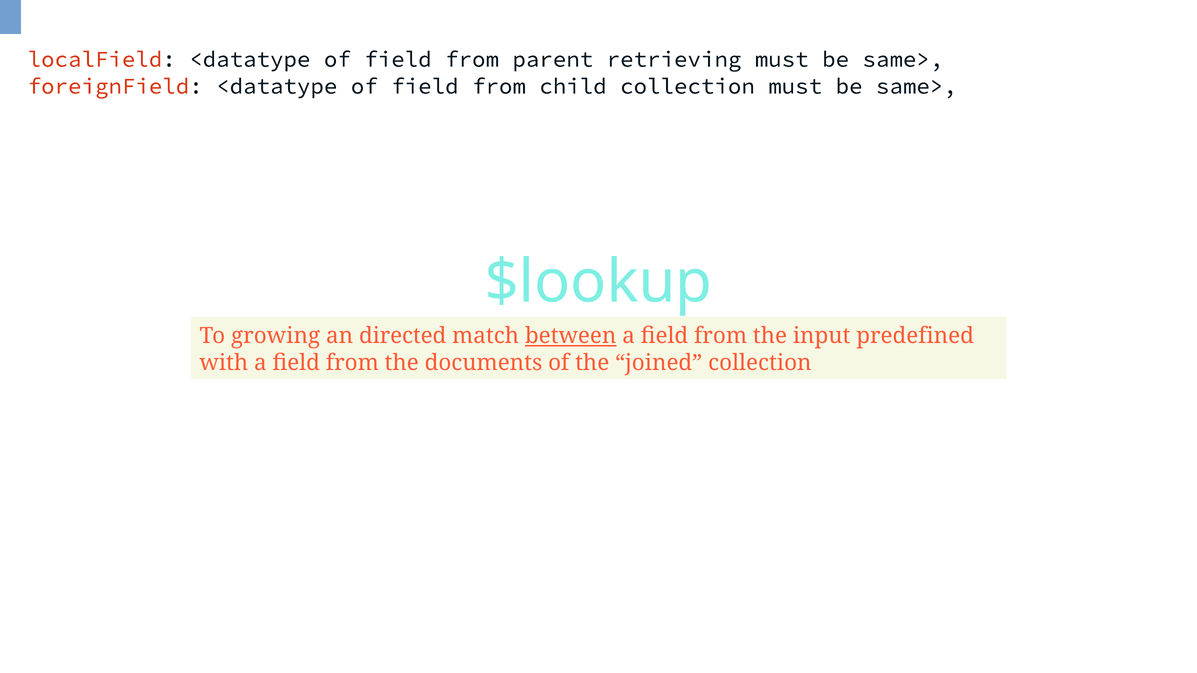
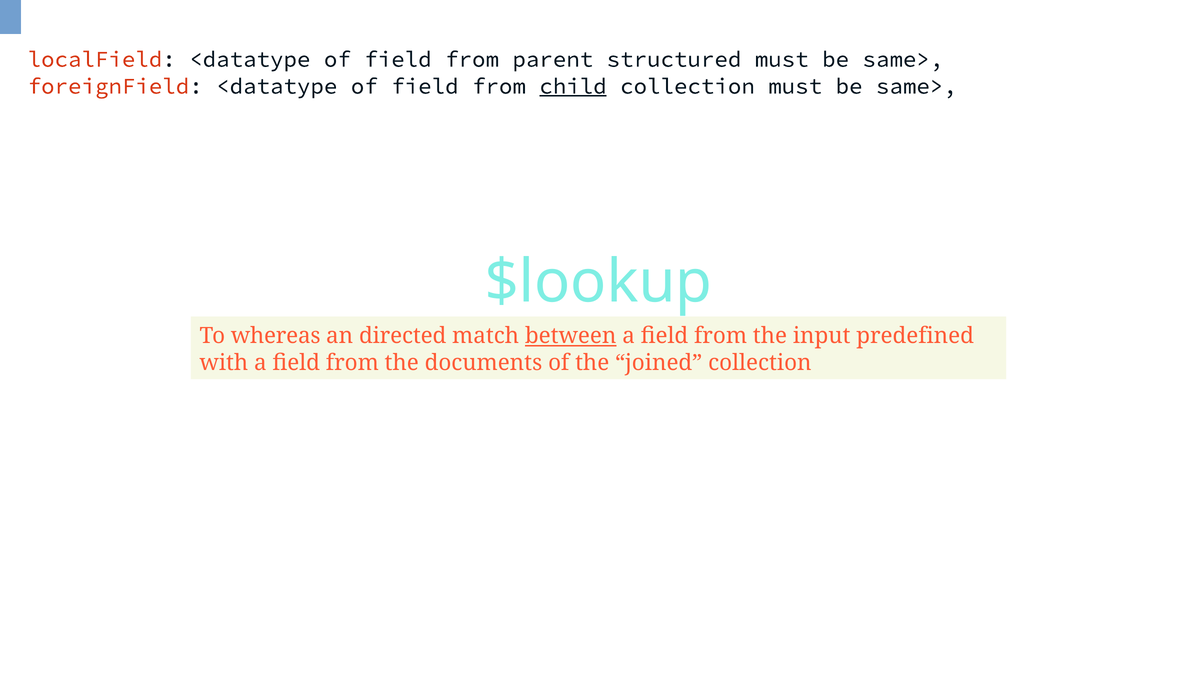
retrieving: retrieving -> structured (674, 59)
child underline: none -> present (573, 86)
growing: growing -> whereas (276, 336)
